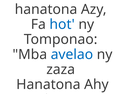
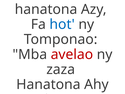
avelao colour: blue -> red (72, 54)
